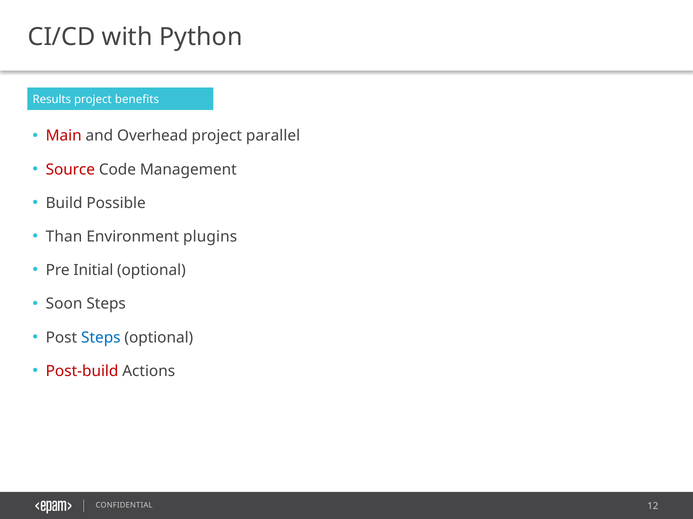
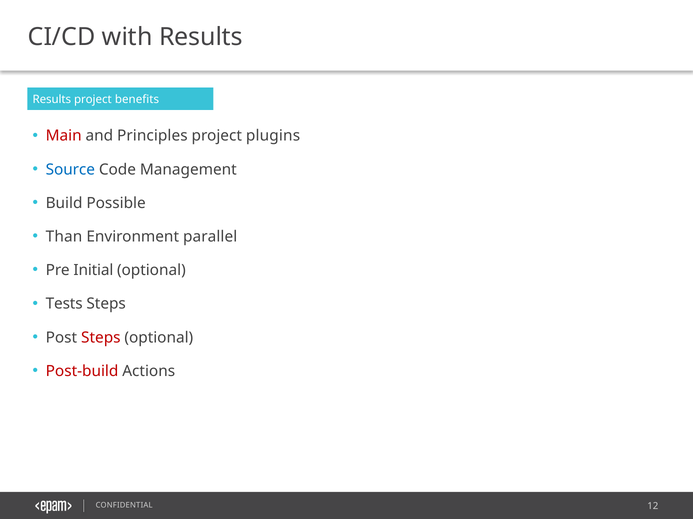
with Python: Python -> Results (201, 37)
Overhead: Overhead -> Principles (152, 136)
parallel: parallel -> plugins (273, 136)
Source colour: red -> blue (70, 170)
plugins: plugins -> parallel (210, 237)
Soon: Soon -> Tests (64, 304)
Steps colour: blue -> red (101, 338)
